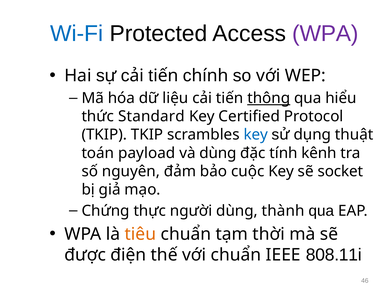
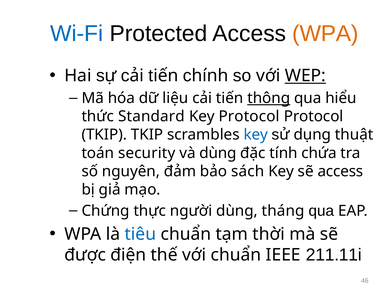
WPA colour: purple -> orange (325, 34)
WEP underline: none -> present (305, 76)
Key Certified: Certified -> Protocol (249, 116)
payload: payload -> security (147, 153)
kênh: kênh -> chứa (319, 153)
cuộc: cuộc -> sách (248, 171)
sẽ socket: socket -> access (340, 171)
thành: thành -> tháng (283, 211)
tiêu colour: orange -> blue (140, 234)
808.11i: 808.11i -> 211.11i (334, 255)
